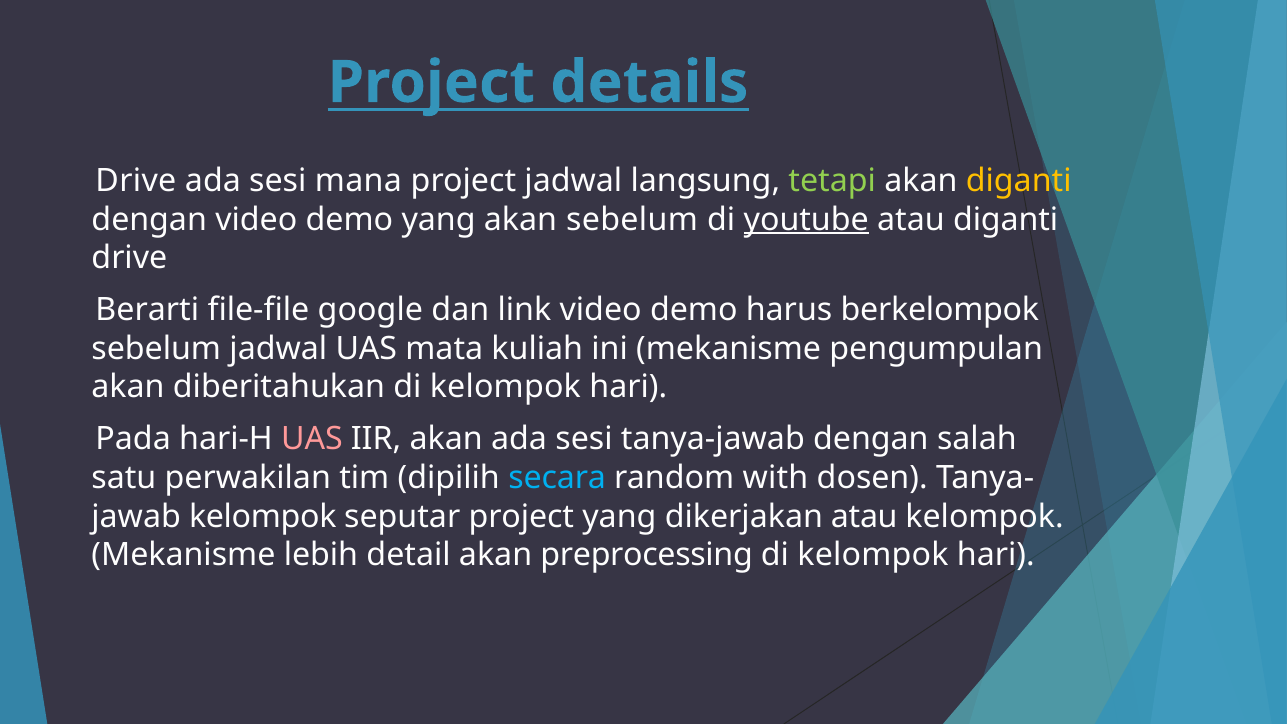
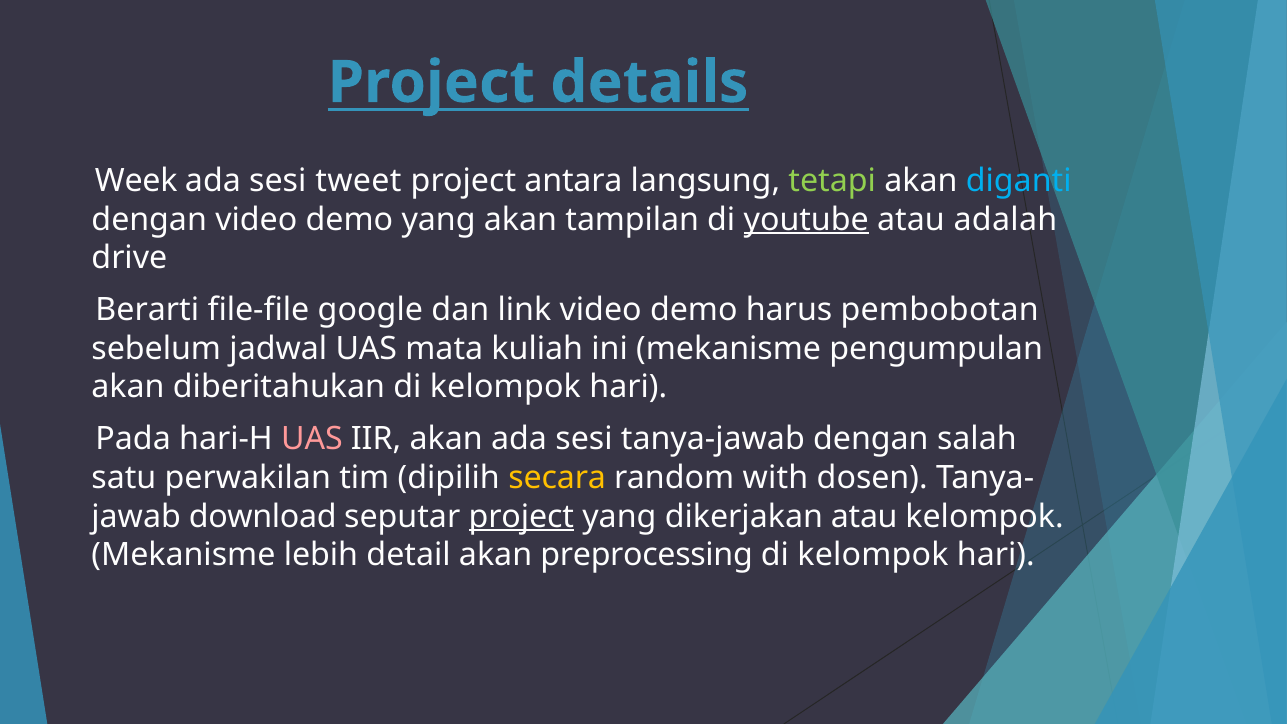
Drive: Drive -> Week (136, 181)
mana: mana -> tweet (358, 181)
project jadwal: jadwal -> antara (573, 181)
diganti colour: yellow -> light blue (1019, 181)
akan sebelum: sebelum -> tampilan (632, 219)
atau diganti: diganti -> adalah (1005, 219)
berkelompok: berkelompok -> pembobotan (940, 310)
secara colour: light blue -> yellow (557, 478)
kelompok: kelompok -> download (263, 516)
project underline: none -> present (521, 516)
